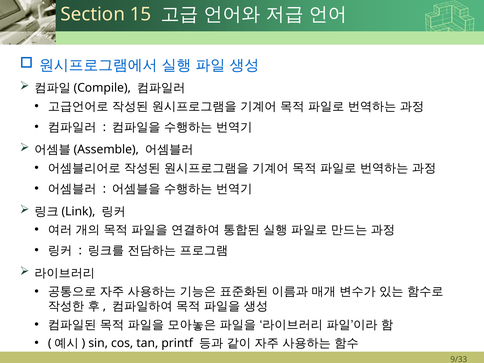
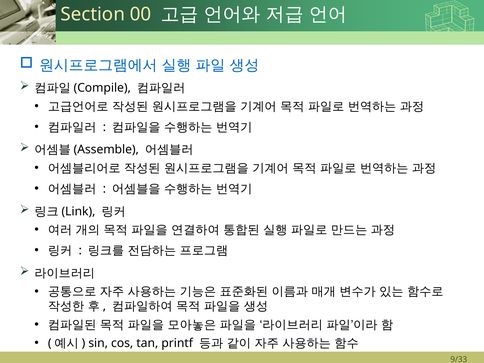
15: 15 -> 00 (141, 14)
